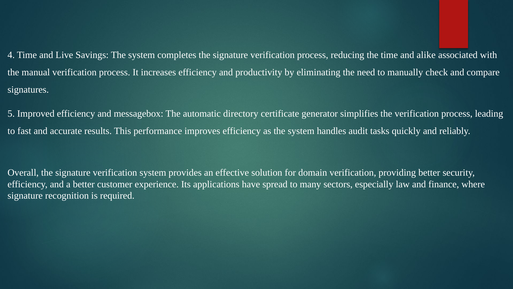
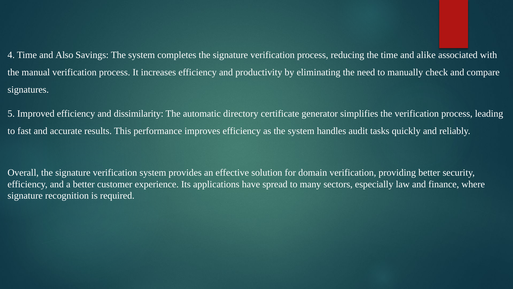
Live: Live -> Also (64, 55)
messagebox: messagebox -> dissimilarity (139, 113)
